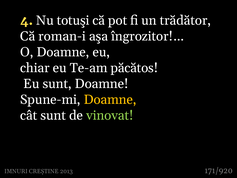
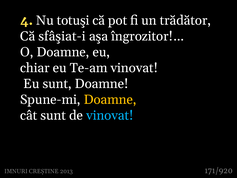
roman-i: roman-i -> sfâşiat-i (62, 36)
Te-am păcătos: păcătos -> vinovat (134, 68)
vinovat colour: light green -> light blue (110, 115)
